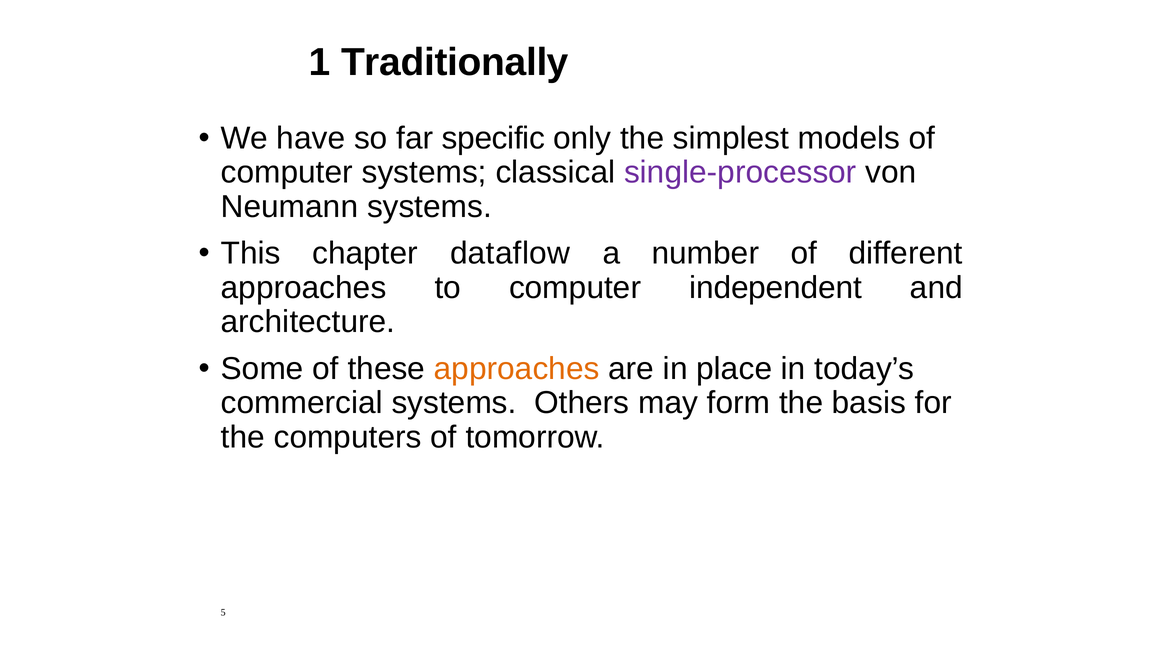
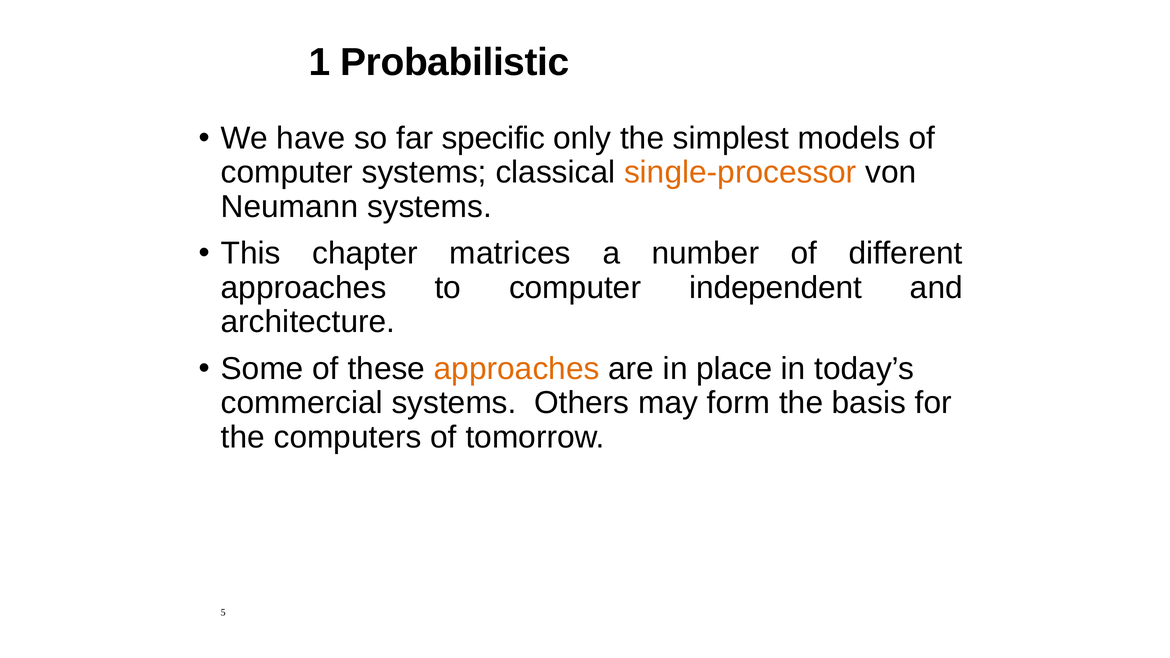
Traditionally: Traditionally -> Probabilistic (455, 63)
single-processor colour: purple -> orange (740, 173)
dataflow: dataflow -> matrices (510, 254)
